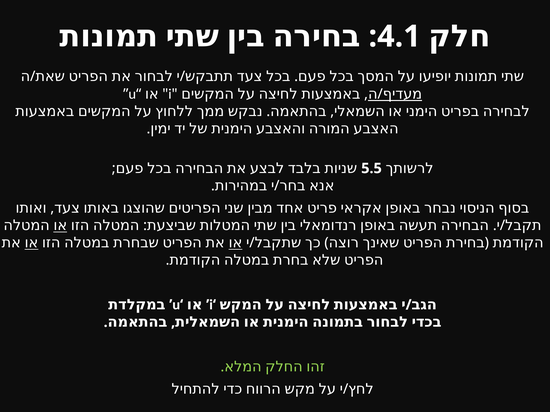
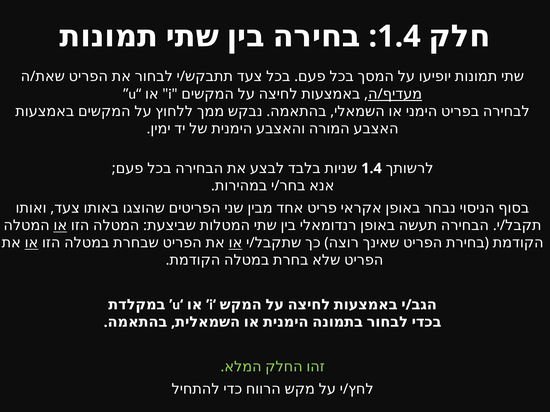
4.1: 4.1 -> 1.4 (399, 36)
5.5: 5.5 -> 1.4 (372, 169)
